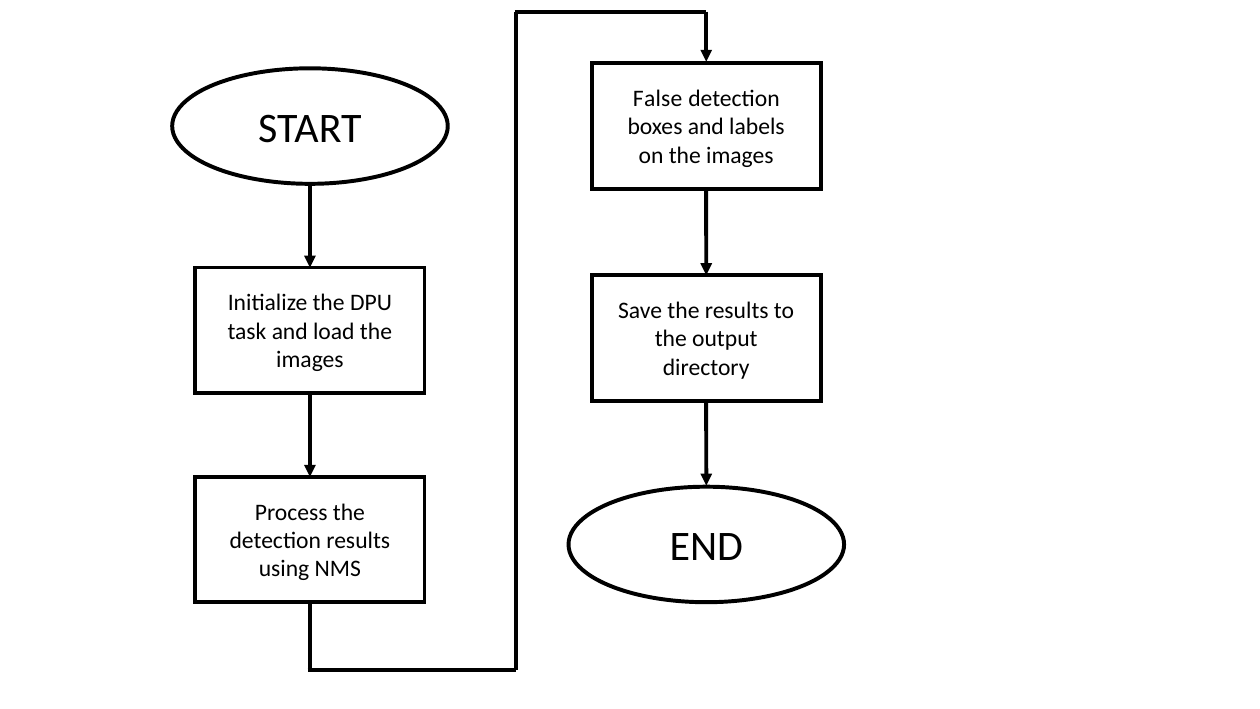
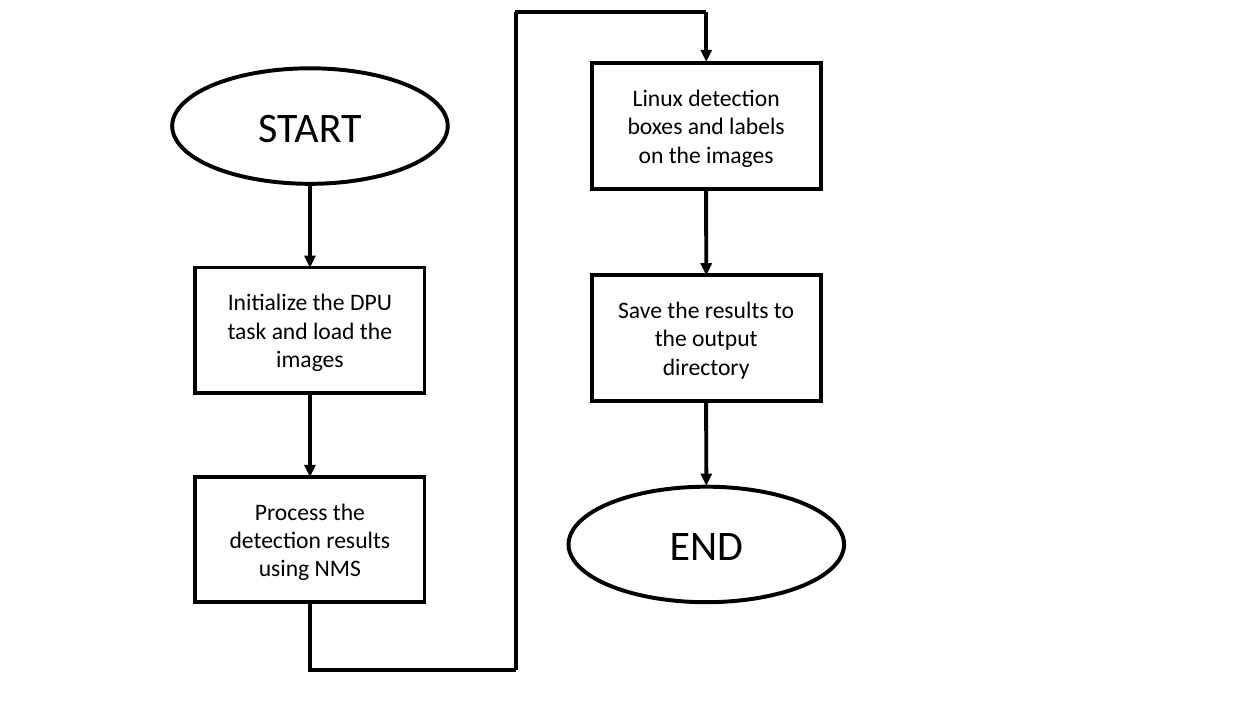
False: False -> Linux (658, 99)
